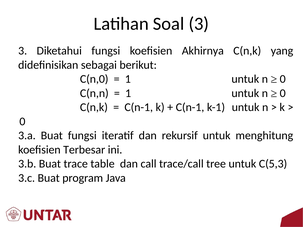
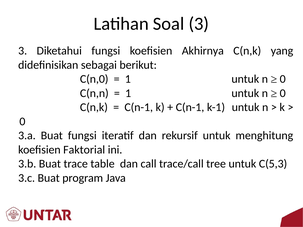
Terbesar: Terbesar -> Faktorial (84, 150)
